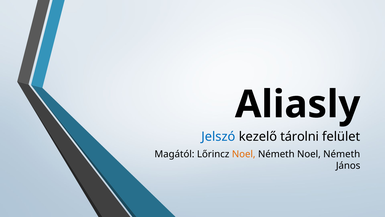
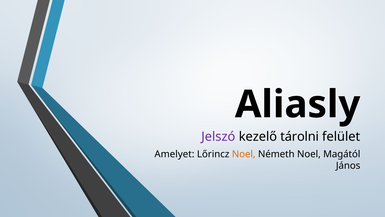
Jelszó colour: blue -> purple (218, 136)
Magától: Magától -> Amelyet (174, 154)
Németh Noel Németh: Németh -> Magától (342, 154)
